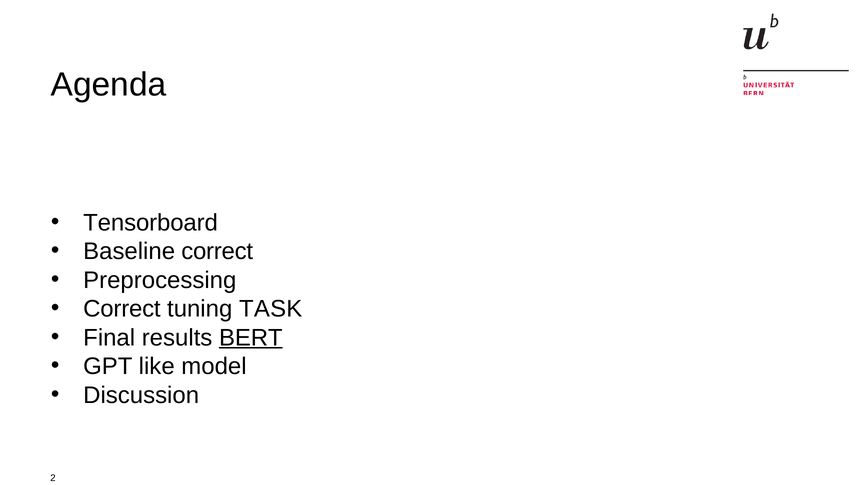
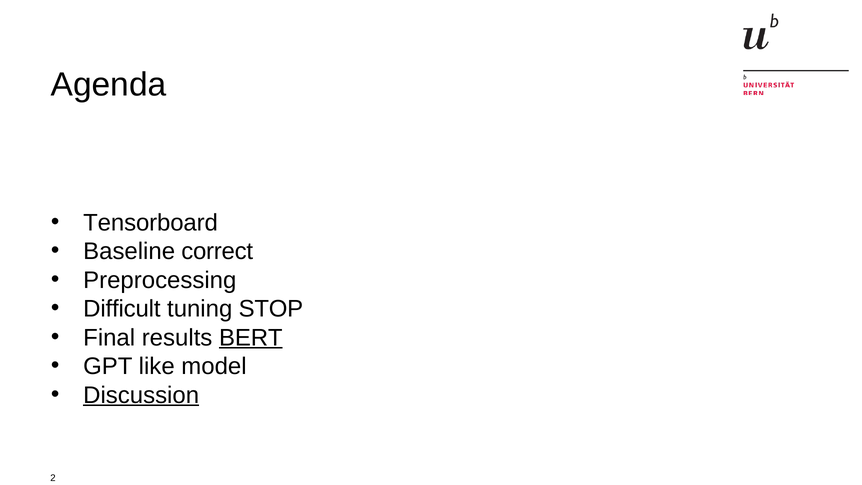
Correct: Correct -> Difficult (122, 309)
TASK: TASK -> STOP (271, 309)
Discussion underline: none -> present (141, 395)
